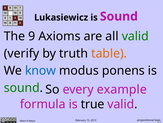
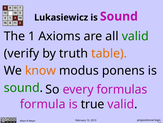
9: 9 -> 1 (32, 36)
know colour: blue -> orange (40, 70)
example: example -> formulas (122, 89)
